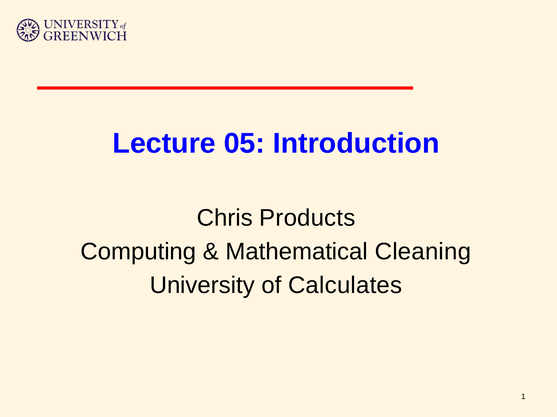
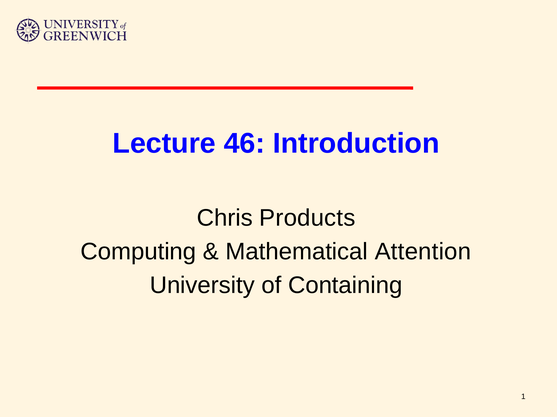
05: 05 -> 46 (244, 144)
Cleaning: Cleaning -> Attention (423, 252)
Calculates: Calculates -> Containing (345, 286)
